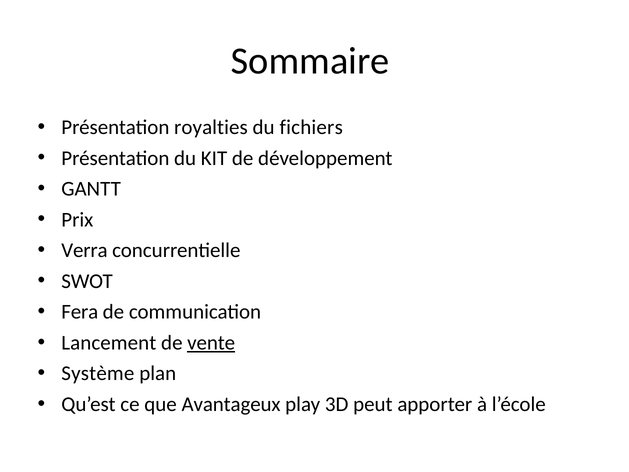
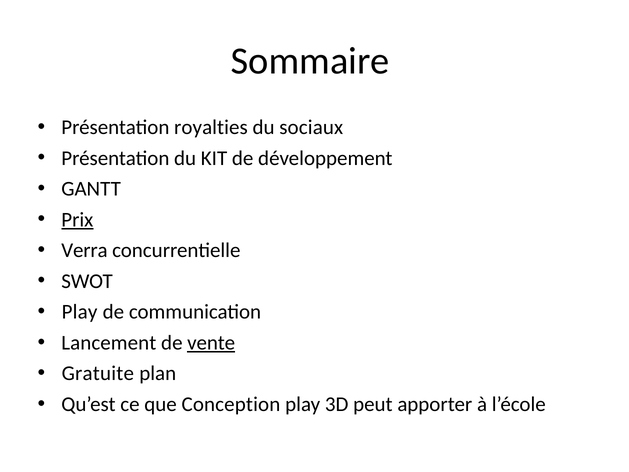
fichiers: fichiers -> sociaux (311, 127)
Prix underline: none -> present (77, 220)
Fera: Fera -> Play (80, 312)
Système: Système -> Gratuite (98, 373)
Avantageux: Avantageux -> Conception (231, 404)
